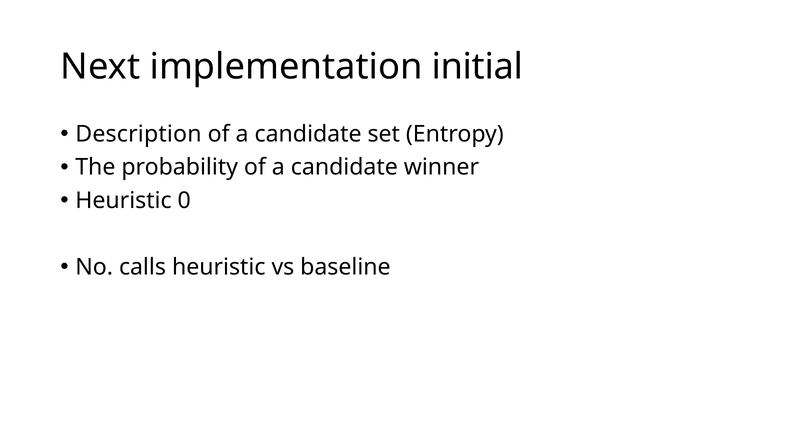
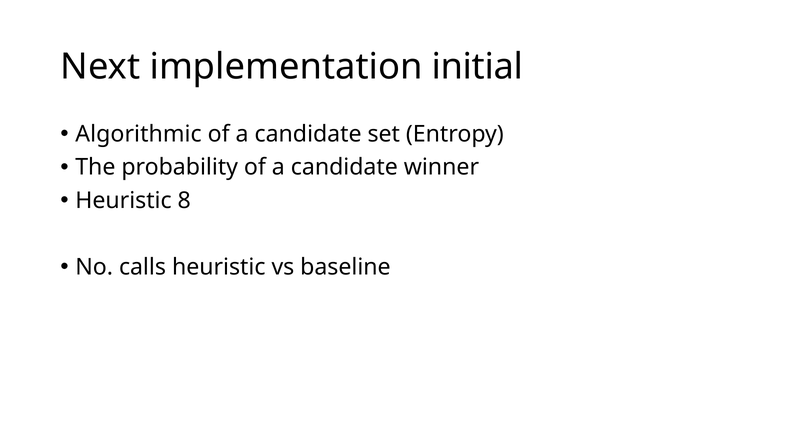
Description: Description -> Algorithmic (139, 134)
0: 0 -> 8 (184, 201)
